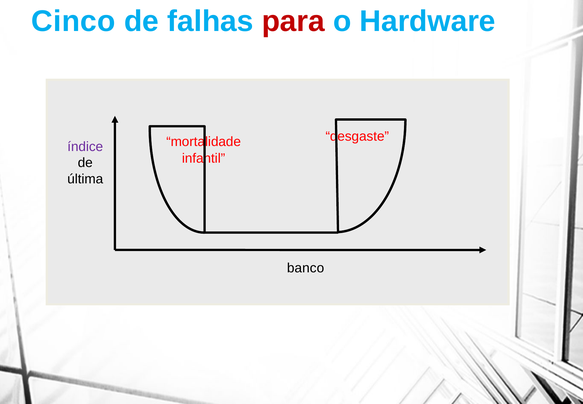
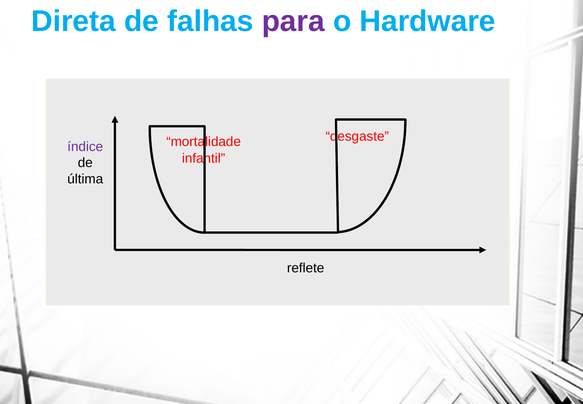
Cinco: Cinco -> Direta (73, 21)
para colour: red -> purple (293, 21)
banco: banco -> reflete (306, 268)
